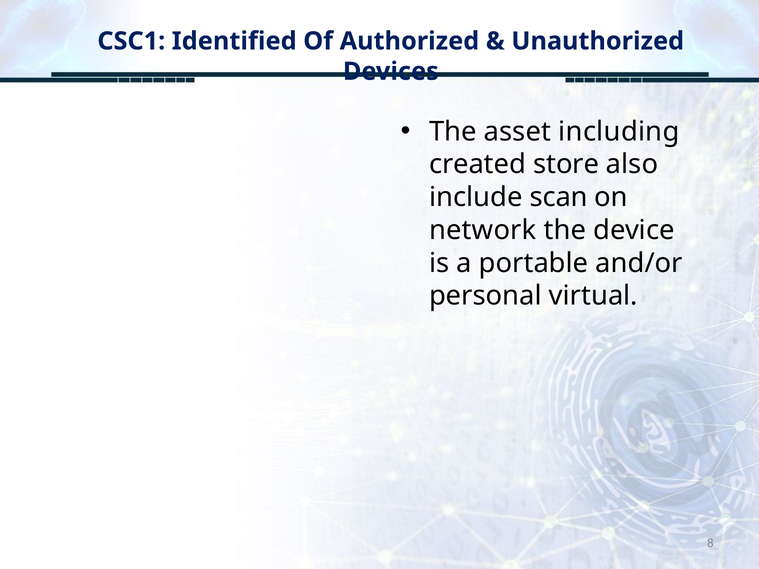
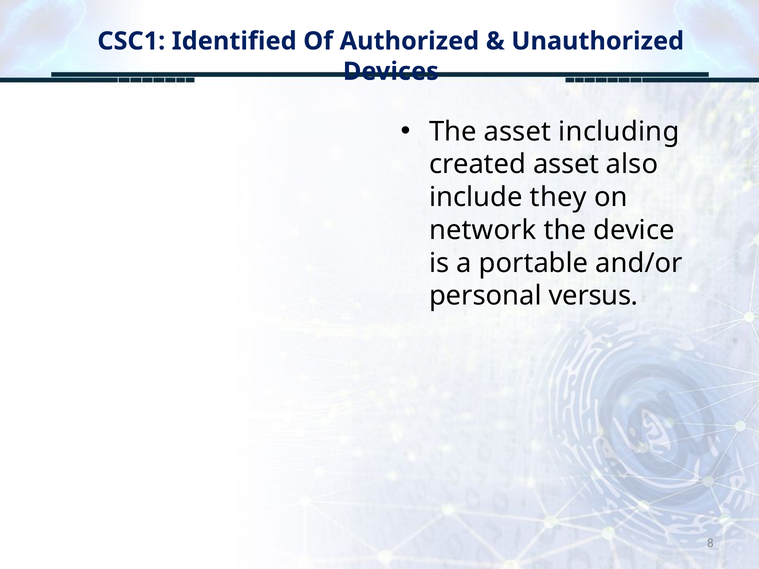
created store: store -> asset (566, 164)
scan: scan -> they (558, 197)
virtual: virtual -> versus (594, 296)
